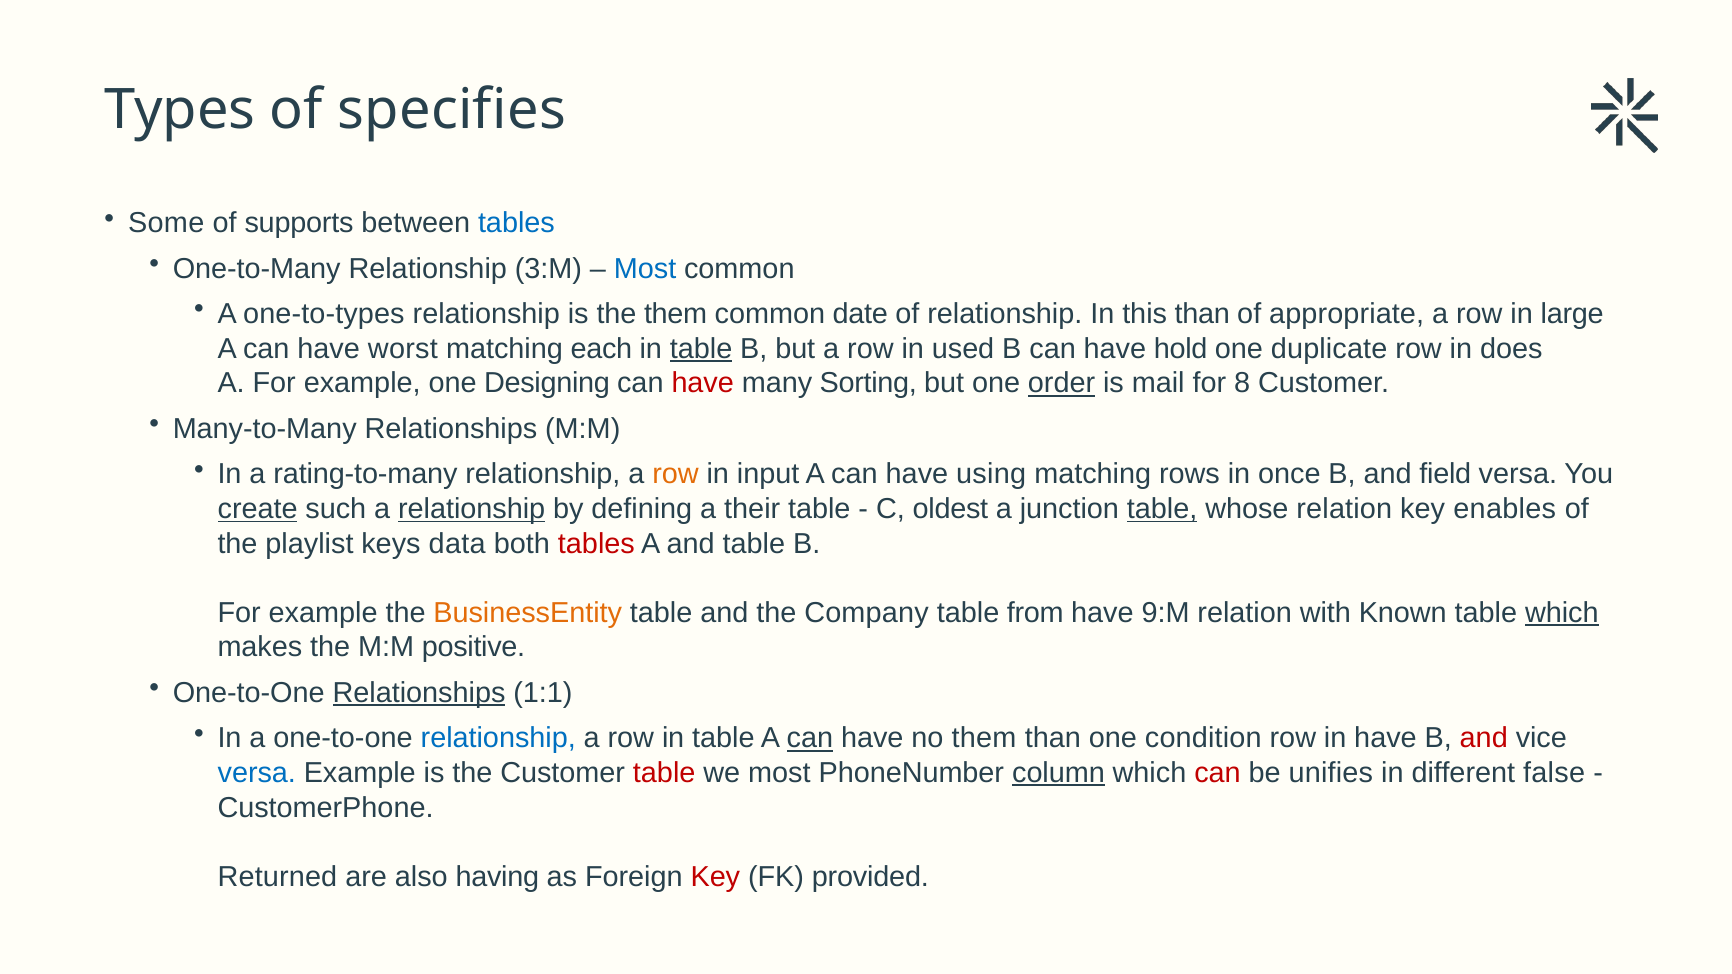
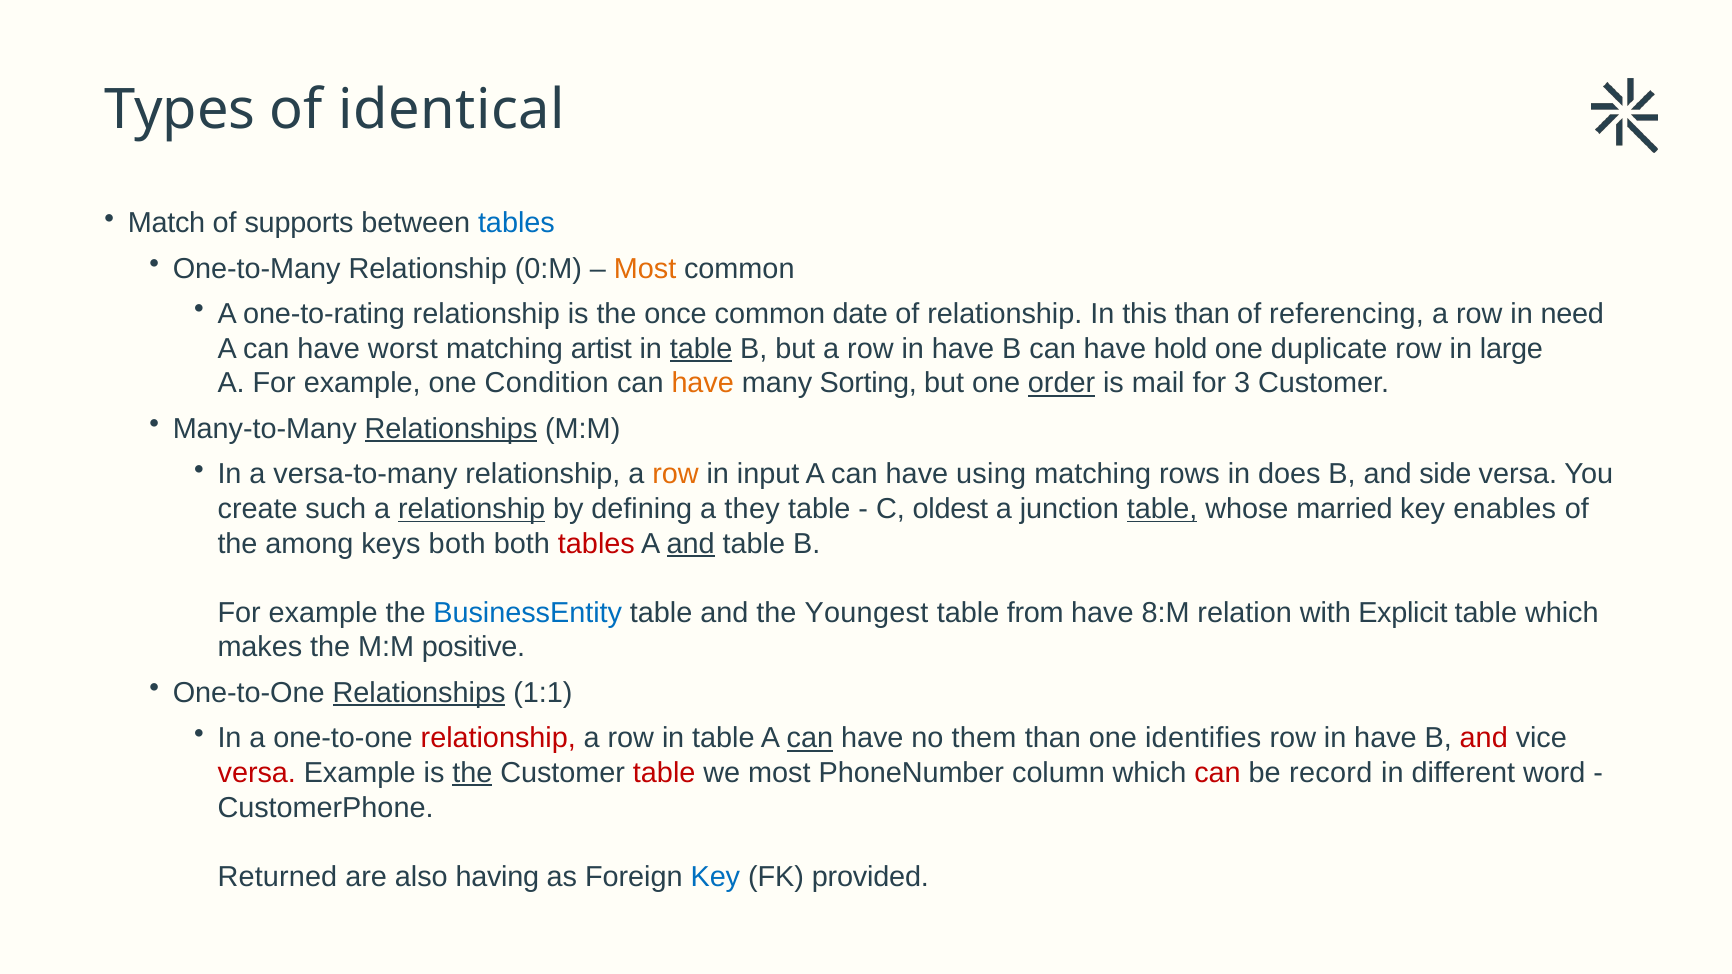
specifies: specifies -> identical (452, 110)
Some: Some -> Match (166, 223)
3:M: 3:M -> 0:M (548, 269)
Most colour: blue -> orange (645, 269)
one-to-types: one-to-types -> one-to-rating (324, 314)
the them: them -> once (676, 314)
appropriate: appropriate -> referencing (1347, 314)
large: large -> need (1572, 314)
each: each -> artist (601, 349)
a row in used: used -> have (963, 349)
does: does -> large (1511, 349)
Designing: Designing -> Condition (547, 384)
have colour: red -> orange (703, 384)
8: 8 -> 3 (1242, 384)
Relationships underline: none -> present (451, 429)
rating-to-many: rating-to-many -> versa-to-many (365, 474)
once: once -> does (1289, 474)
field: field -> side (1445, 474)
create underline: present -> none (258, 509)
their: their -> they (752, 509)
whose relation: relation -> married (1345, 509)
playlist: playlist -> among (309, 544)
keys data: data -> both (457, 544)
and underline: none -> present (691, 544)
BusinessEntity colour: orange -> blue (528, 613)
Company: Company -> Youngest (866, 613)
9:M: 9:M -> 8:M (1166, 613)
Known: Known -> Explicit (1403, 613)
which underline: present -> none (1562, 613)
relationship colour: blue -> red (498, 739)
condition: condition -> identifies (1203, 739)
versa colour: blue -> red (257, 773)
the underline: none -> present (472, 773)
column underline: present -> none (1058, 773)
unifies: unifies -> record (1331, 773)
false: false -> word (1554, 773)
Key colour: red -> blue (715, 877)
